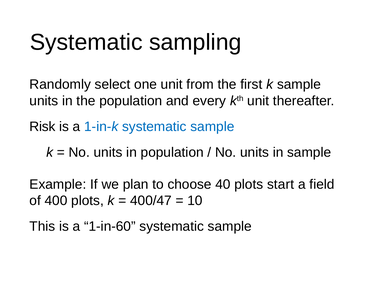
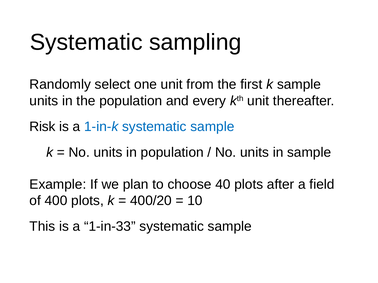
start: start -> after (281, 185)
400/47: 400/47 -> 400/20 (151, 201)
1-in-60: 1-in-60 -> 1-in-33 (110, 227)
